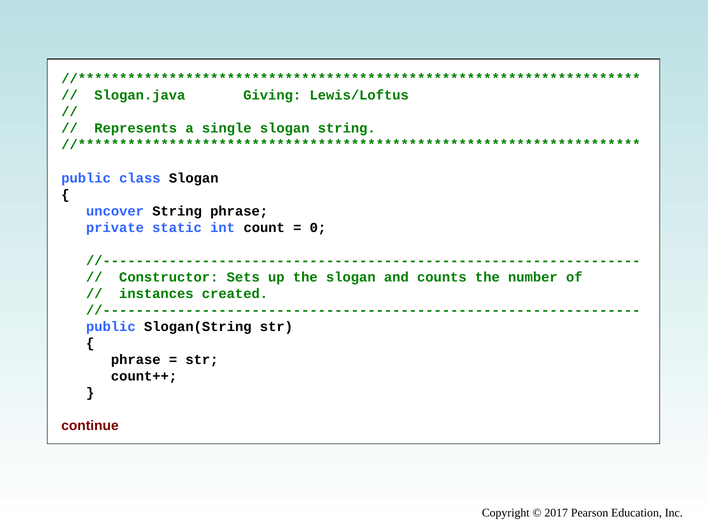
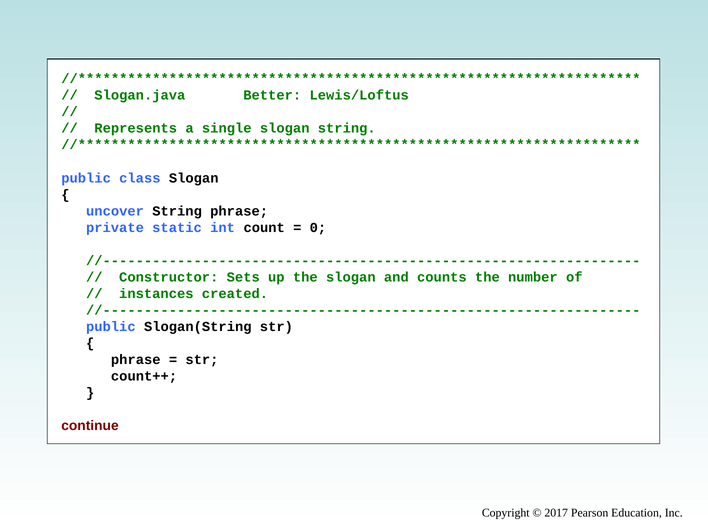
Giving: Giving -> Better (272, 95)
